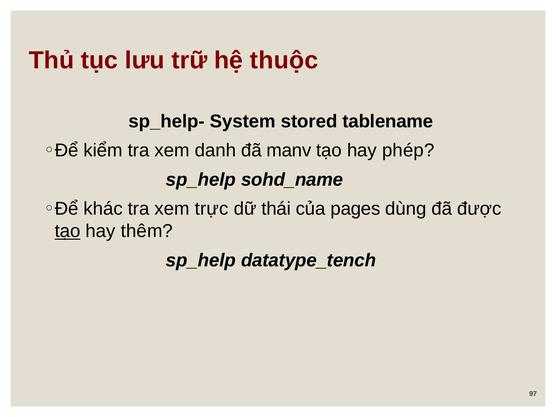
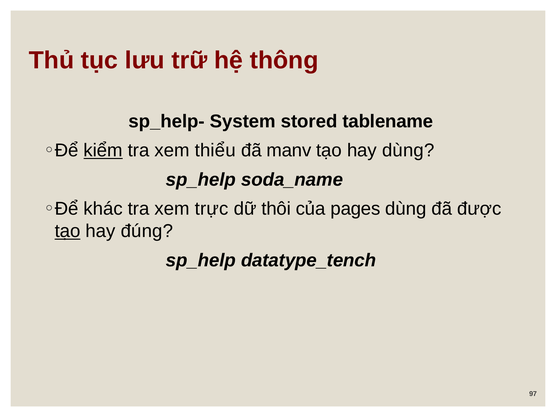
thuộc: thuộc -> thông (284, 60)
kiểm underline: none -> present (103, 150)
danh: danh -> thiểu (215, 150)
hay phép: phép -> dùng (408, 150)
sohd_name: sohd_name -> soda_name (292, 180)
thái: thái -> thôi (276, 209)
thêm: thêm -> đúng (147, 231)
